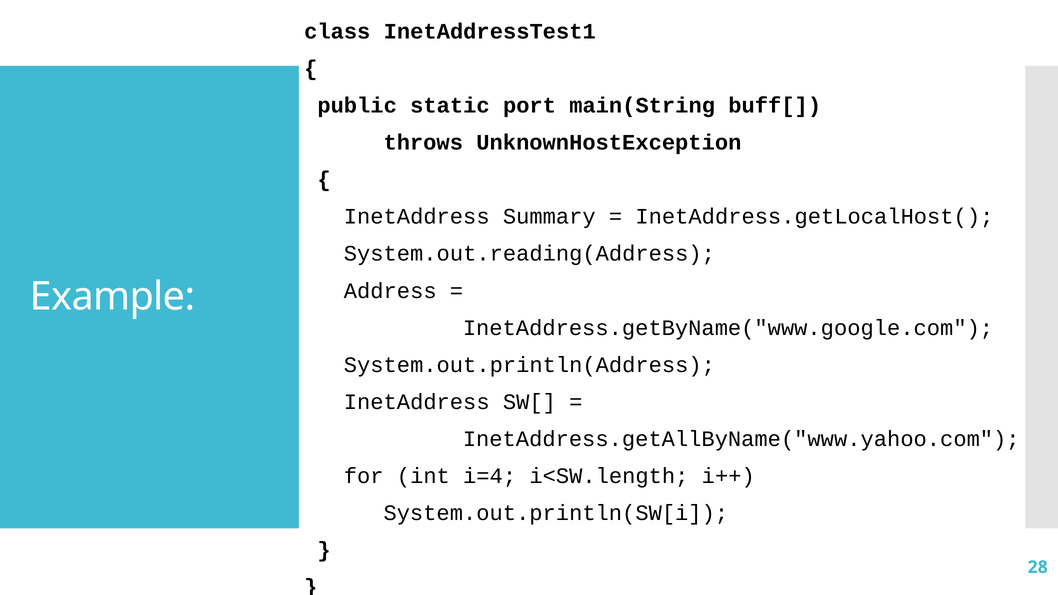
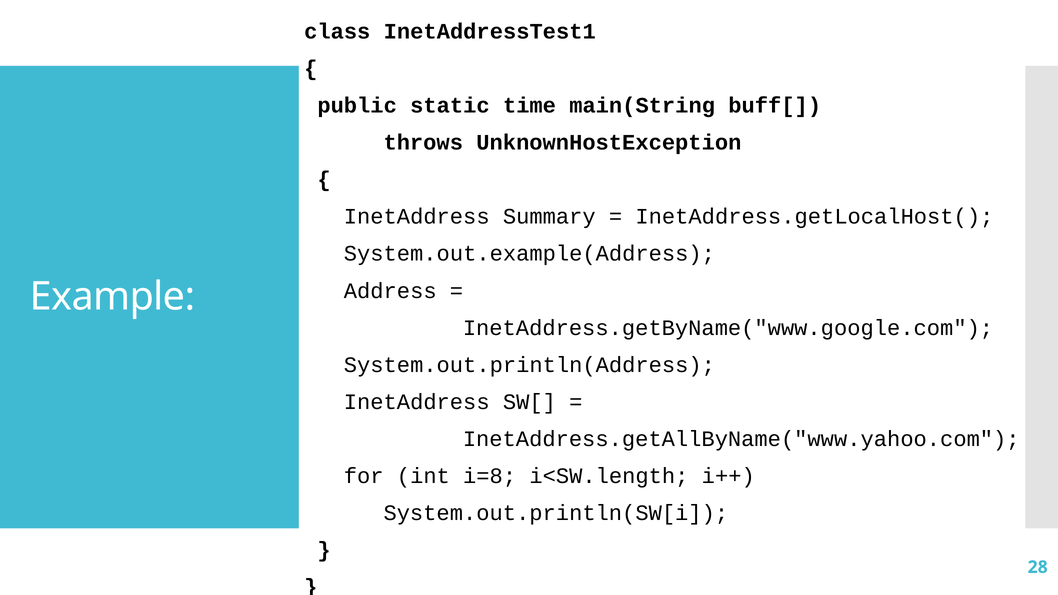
port: port -> time (529, 106)
System.out.reading(Address: System.out.reading(Address -> System.out.example(Address (529, 254)
i=4: i=4 -> i=8 (490, 476)
